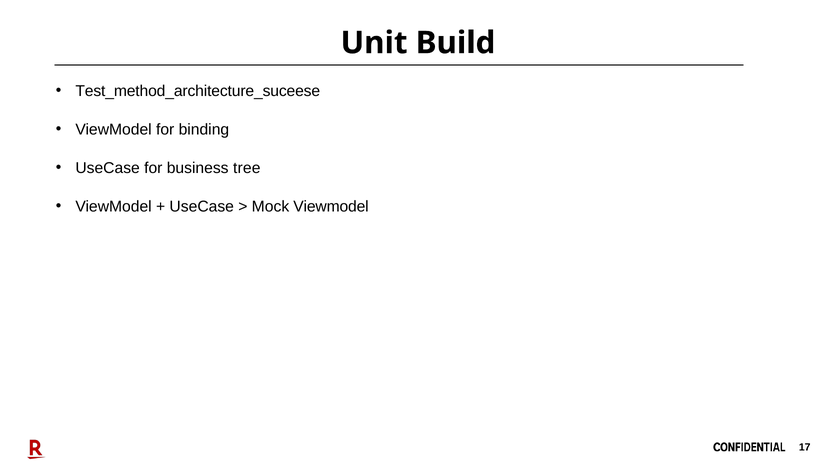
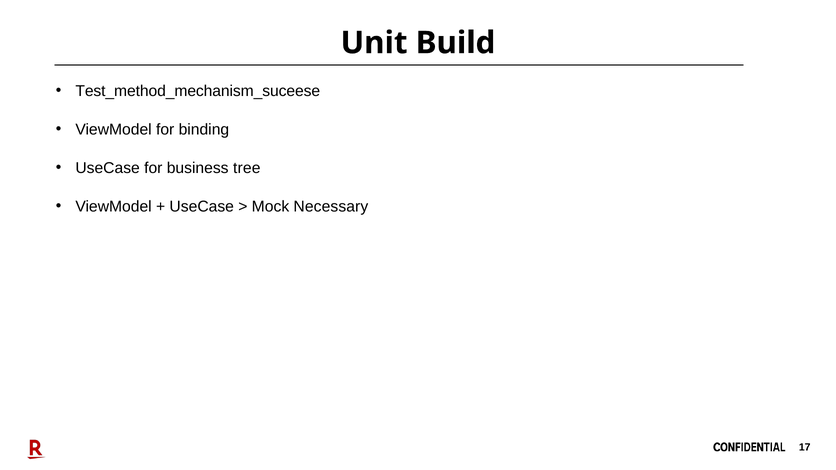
Test_method_architecture_suceese: Test_method_architecture_suceese -> Test_method_mechanism_suceese (198, 91)
Mock Viewmodel: Viewmodel -> Necessary (331, 207)
